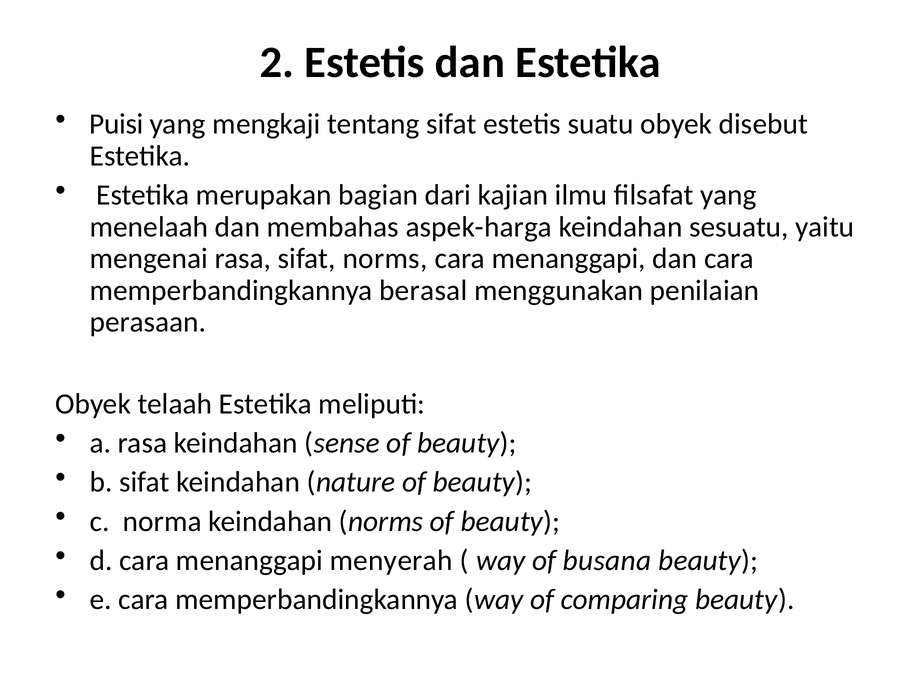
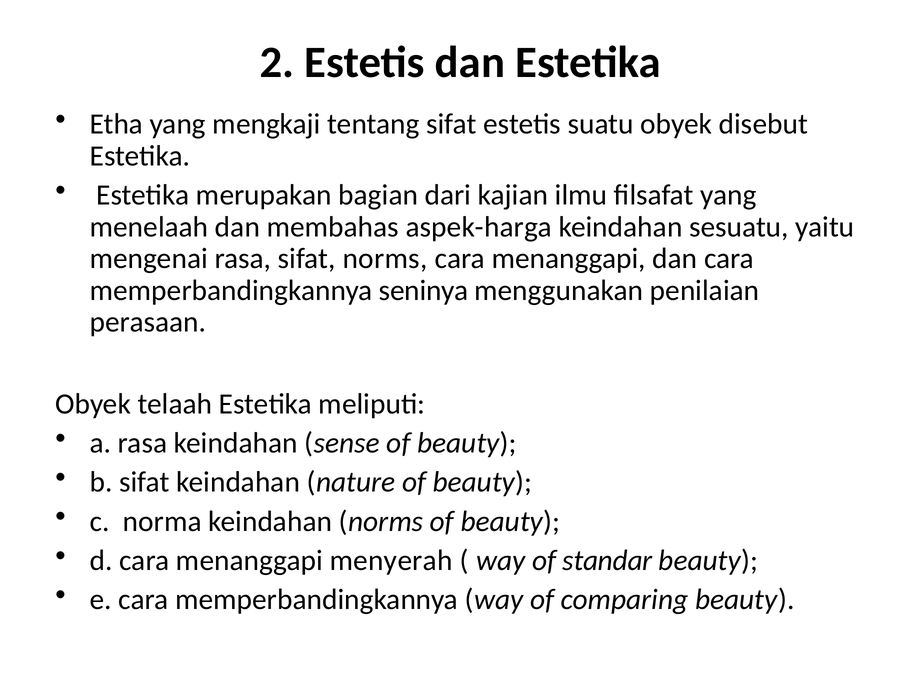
Puisi: Puisi -> Etha (116, 124)
berasal: berasal -> seninya (424, 290)
busana: busana -> standar (607, 560)
